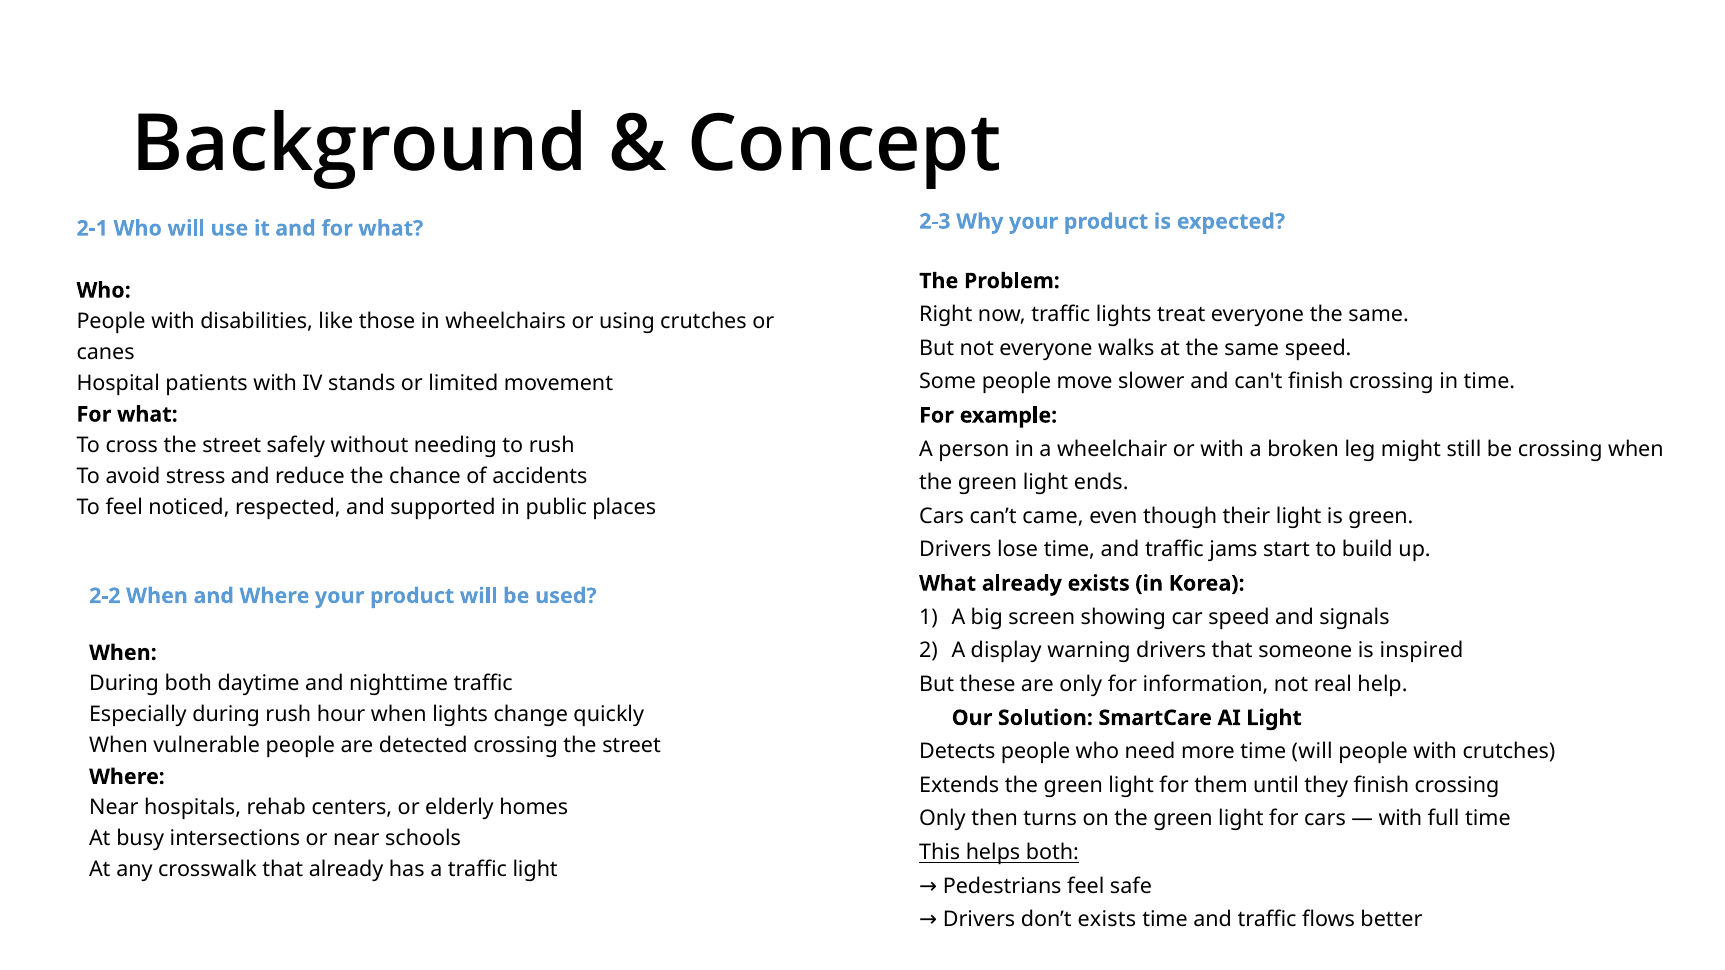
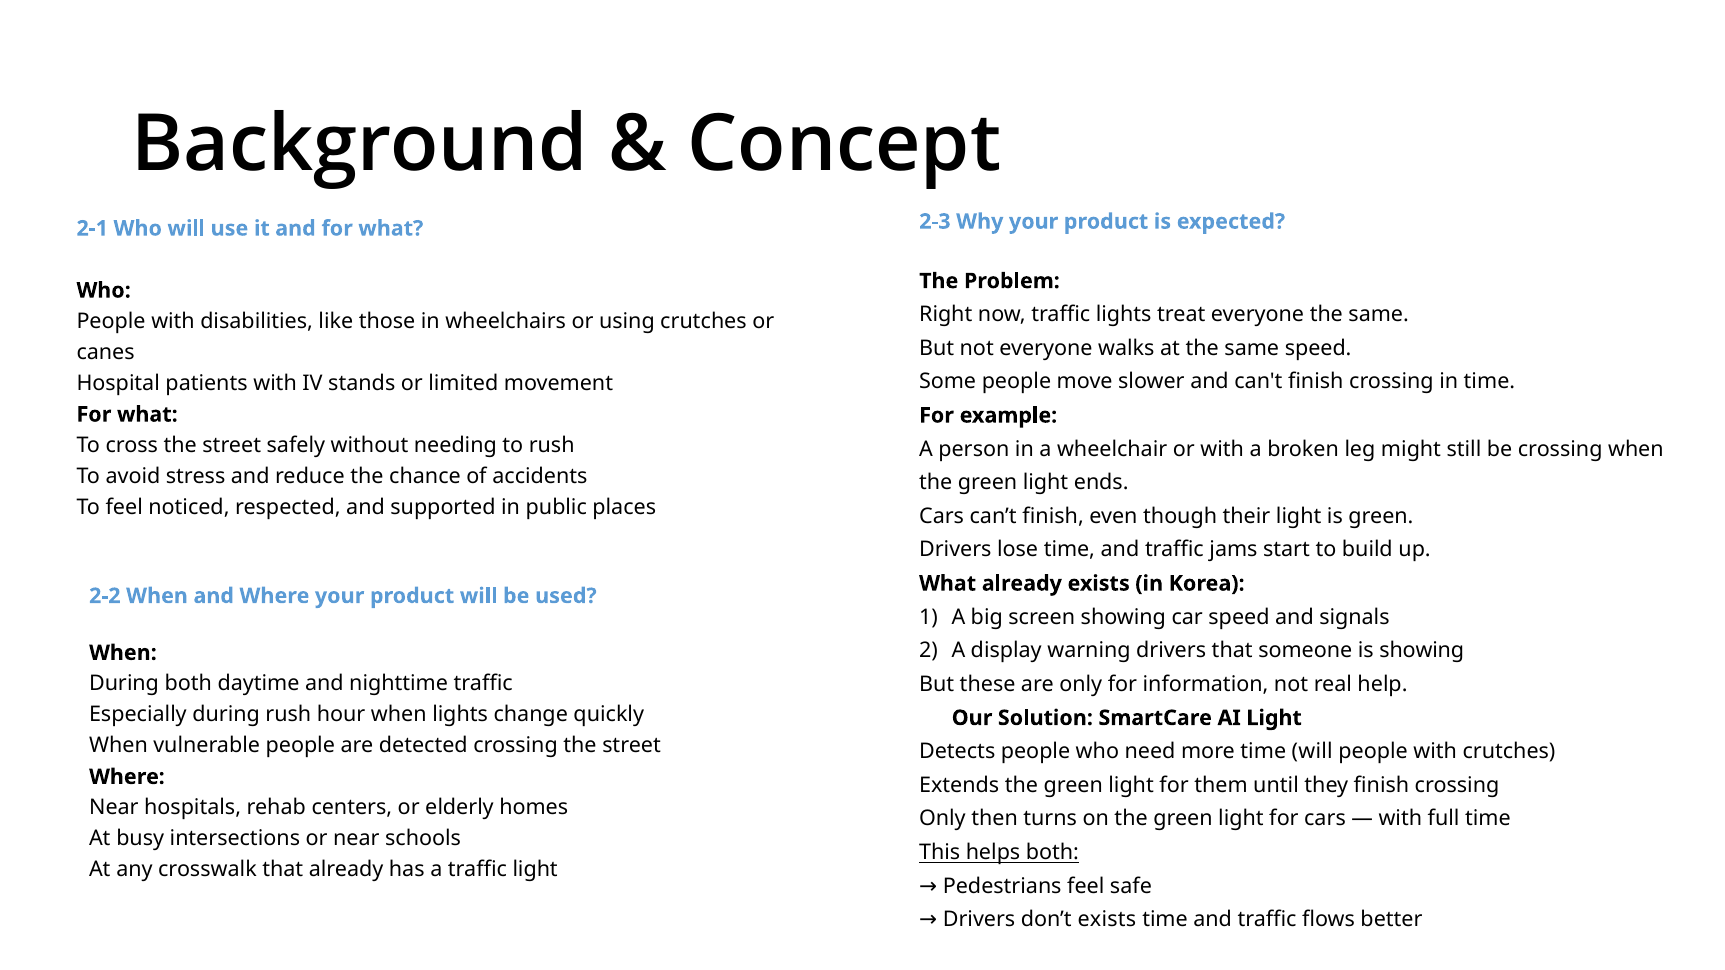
can’t came: came -> finish (1053, 516)
is inspired: inspired -> showing (1422, 651)
